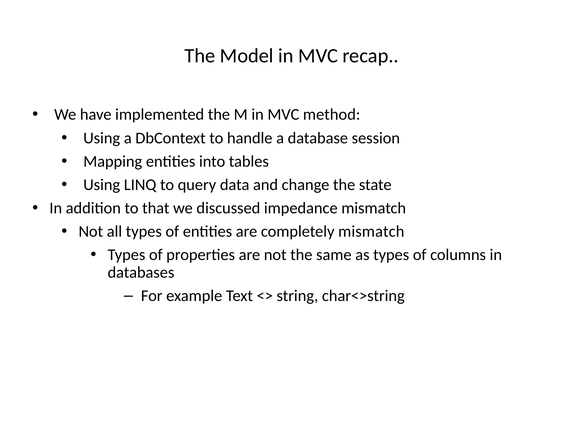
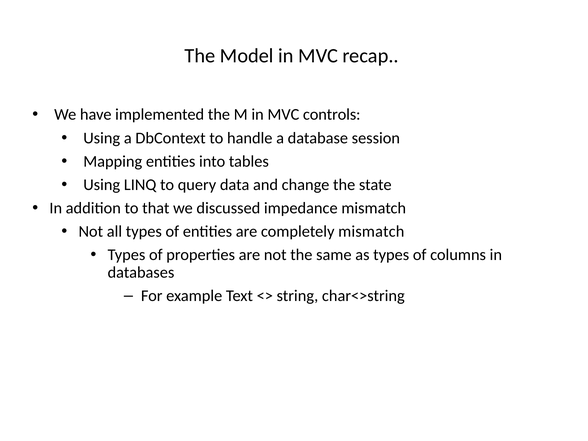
method: method -> controls (332, 115)
